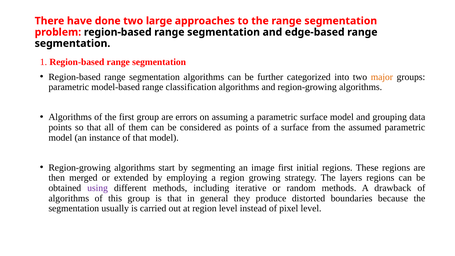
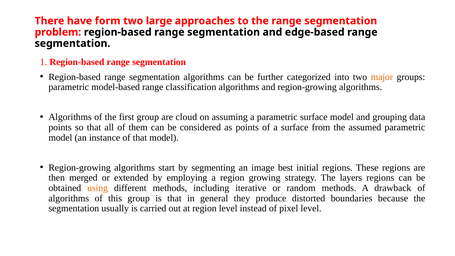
done: done -> form (108, 21)
errors: errors -> cloud (186, 117)
image first: first -> best (286, 167)
using colour: purple -> orange (98, 188)
